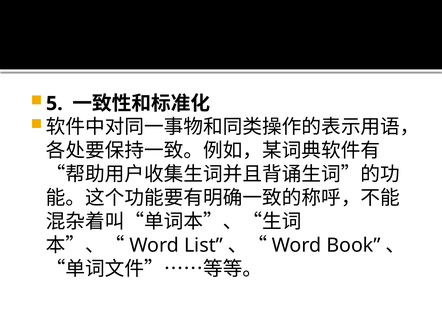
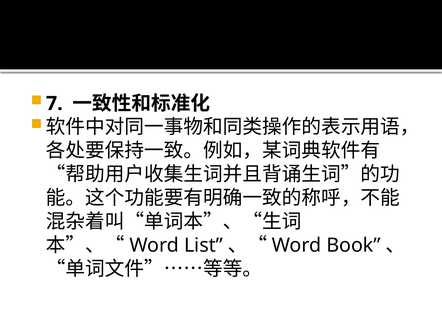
5: 5 -> 7 (54, 103)
